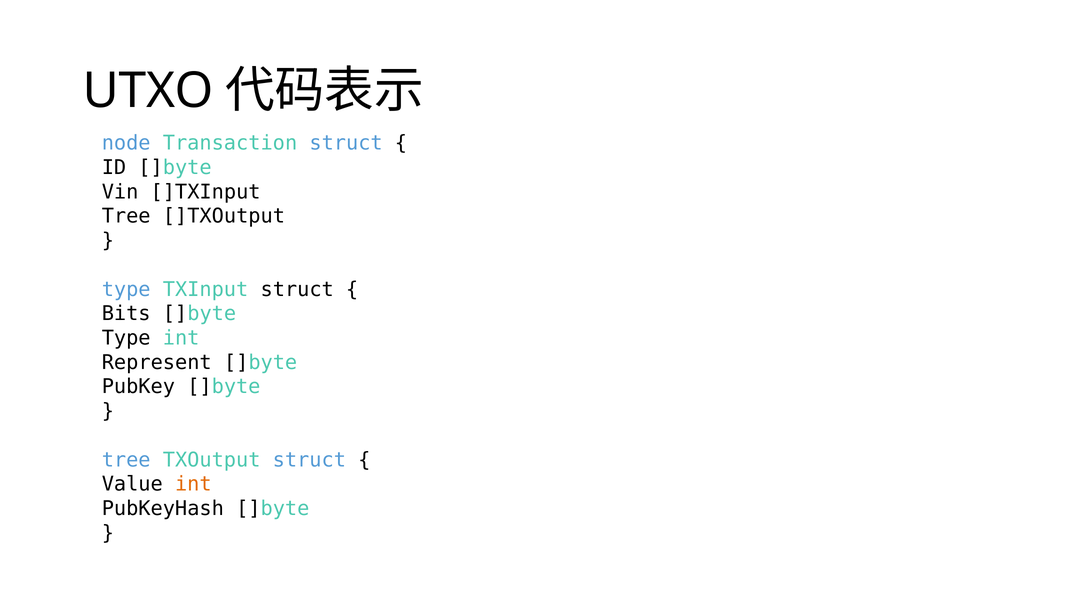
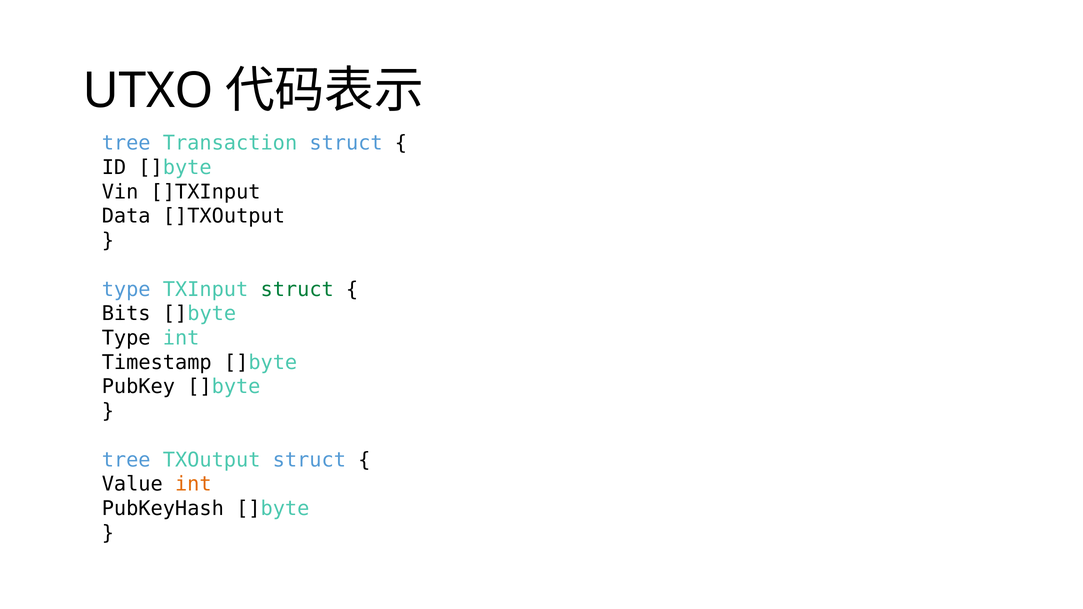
node: node -> tree (126, 143)
Tree: Tree -> Data (126, 216)
struct colour: black -> green (297, 289)
Represent: Represent -> Timestamp (157, 363)
